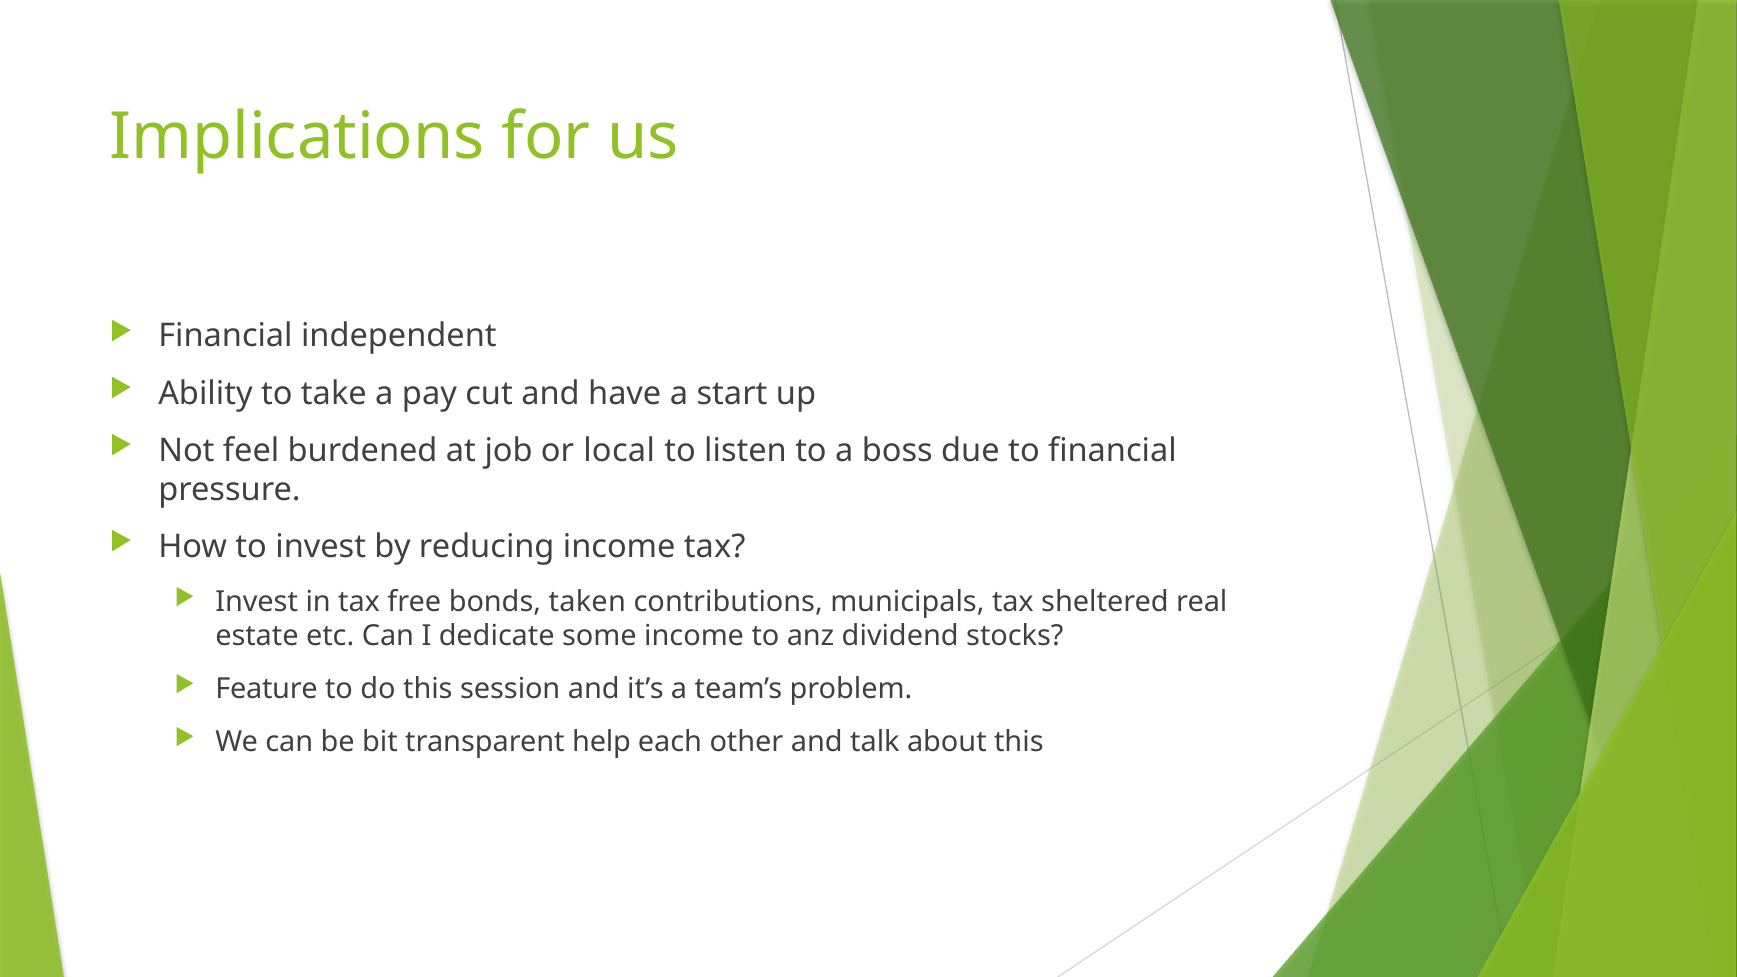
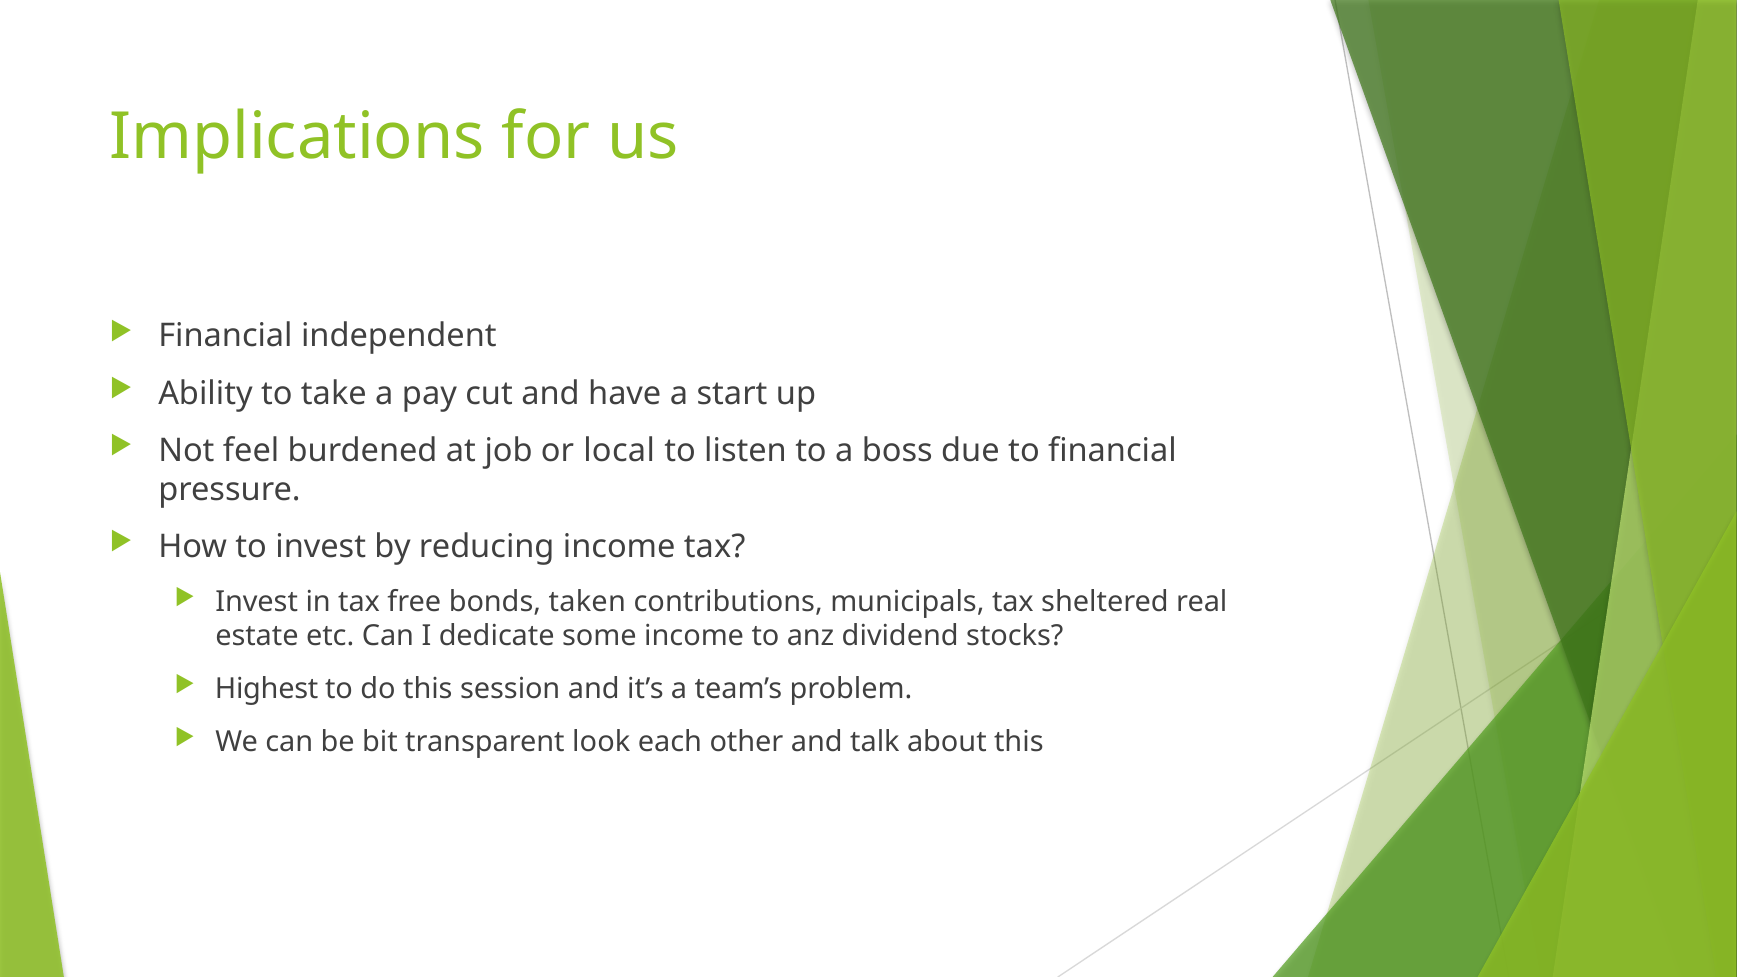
Feature: Feature -> Highest (267, 689)
help: help -> look (601, 742)
